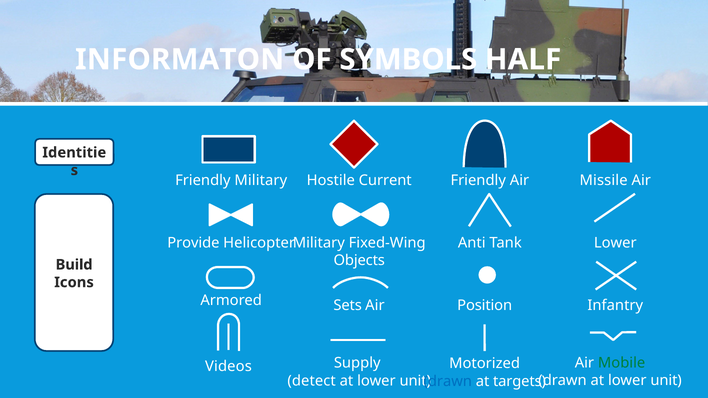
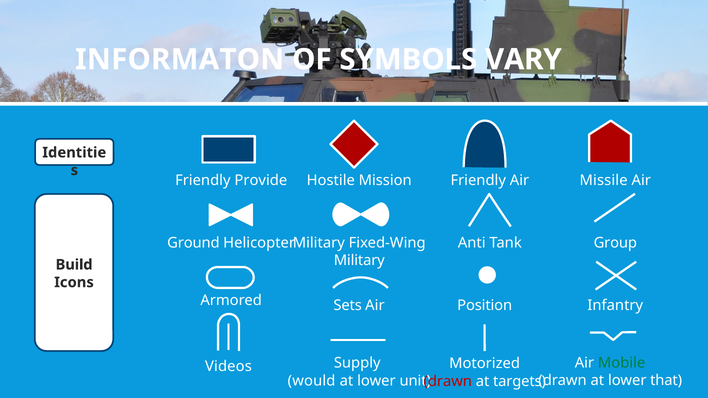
HALF: HALF -> VARY (523, 60)
Military: Military -> Provide (261, 180)
Current: Current -> Mission (385, 180)
Provide: Provide -> Ground (193, 243)
Tank Lower: Lower -> Group (615, 243)
Objects: Objects -> Military (359, 261)
drawn at lower unit: unit -> that (666, 381)
detect: detect -> would (312, 381)
drawn colour: blue -> red (448, 381)
